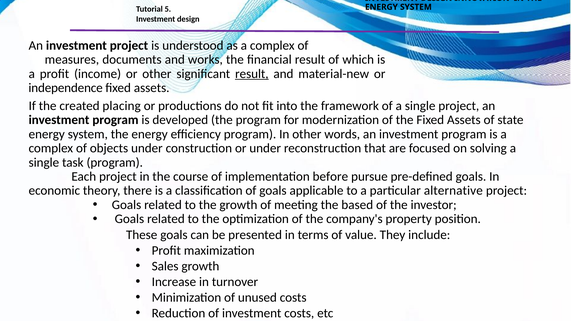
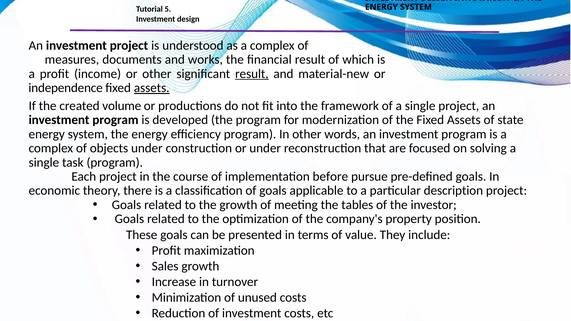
assets underline: none -> present (152, 88)
placing: placing -> volume (122, 106)
alternative: alternative -> description (453, 191)
based: based -> tables (357, 205)
